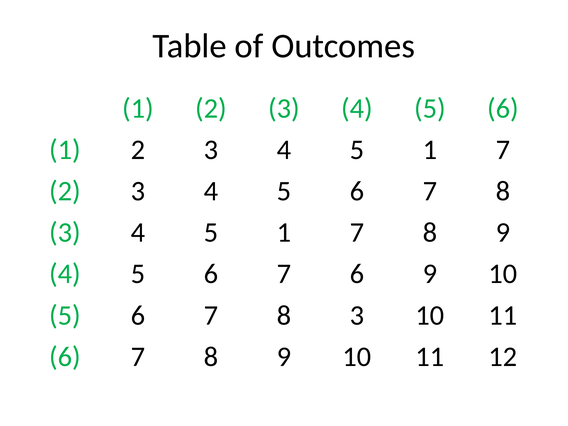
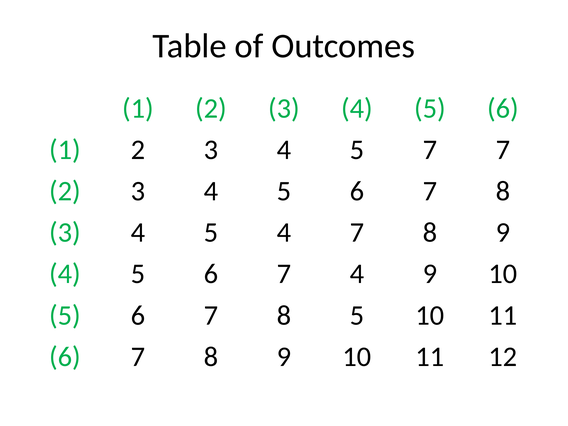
1: 1 -> 7 (430, 150)
1: 1 -> 4 (284, 233)
7 6: 6 -> 4 (357, 274)
3: 3 -> 5 (357, 315)
